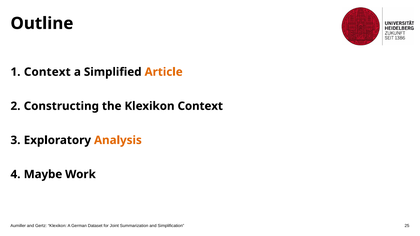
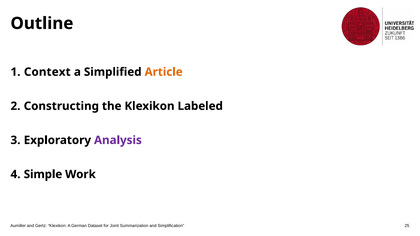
Klexikon Context: Context -> Labeled (200, 106)
Analysis colour: orange -> purple (118, 140)
Maybe: Maybe -> Simple (43, 174)
